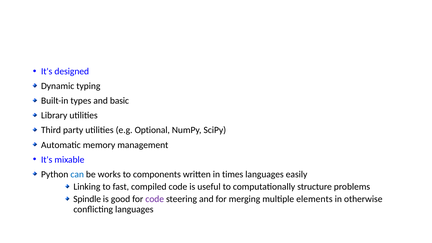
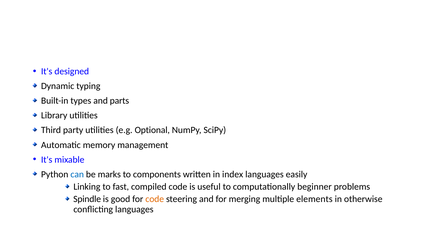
basic: basic -> parts (119, 101)
works: works -> marks (109, 174)
times: times -> index (233, 174)
structure: structure -> beginner (314, 187)
code colour: purple -> orange (155, 199)
